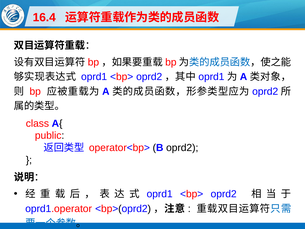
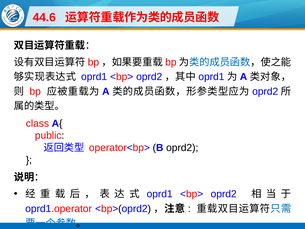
16.4: 16.4 -> 44.6 (44, 17)
